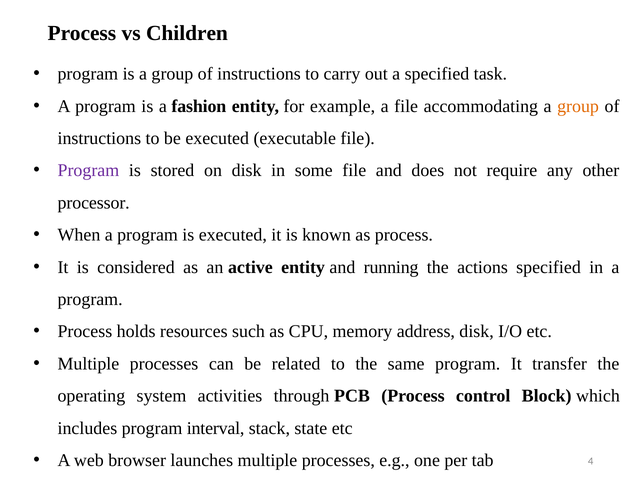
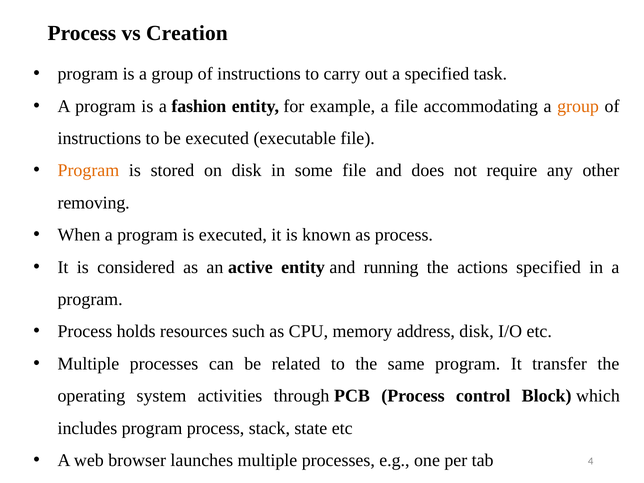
Children: Children -> Creation (187, 33)
Program colour: purple -> orange (88, 171)
processor: processor -> removing (94, 203)
program interval: interval -> process (216, 428)
